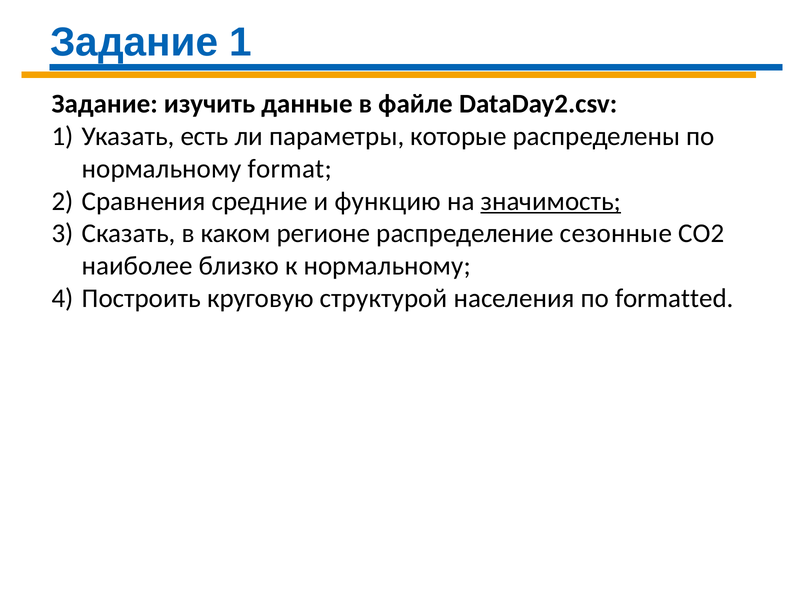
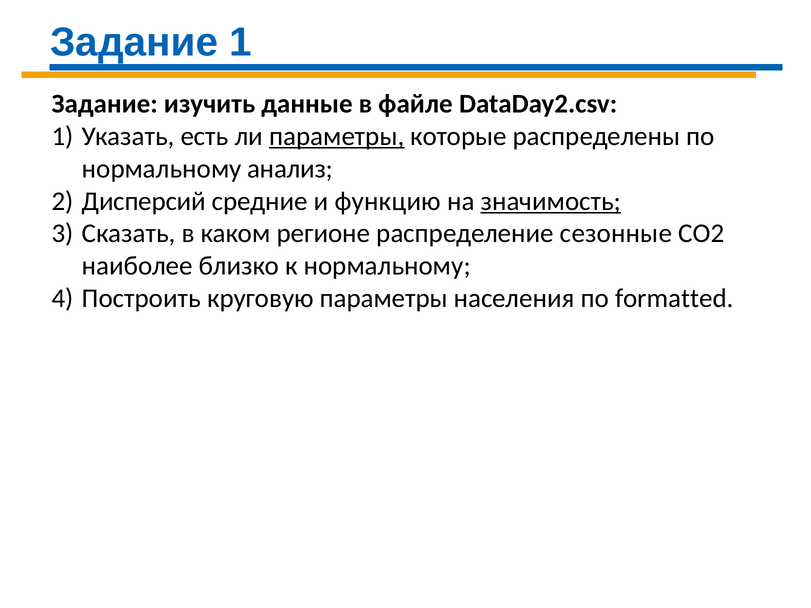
параметры underline: none -> present (337, 136)
format: format -> анализ (290, 169)
Сравнения: Сравнения -> Дисперсий (144, 201)
круговую структурой: структурой -> параметры (384, 298)
